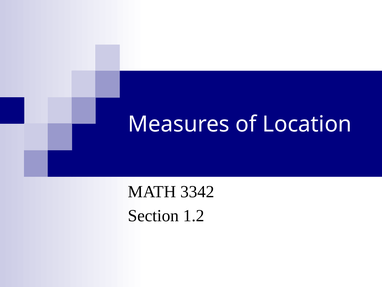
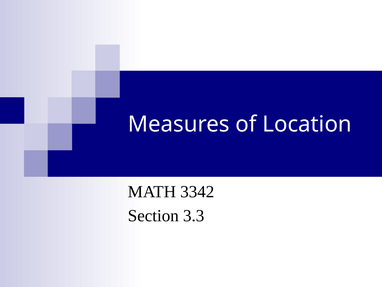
1.2: 1.2 -> 3.3 (194, 215)
